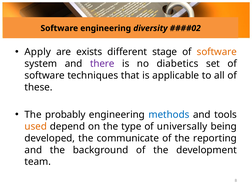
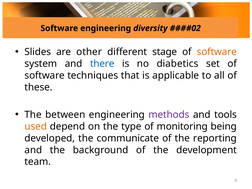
Apply: Apply -> Slides (38, 52)
exists: exists -> other (89, 52)
there colour: purple -> blue (102, 64)
probably: probably -> between (65, 115)
methods colour: blue -> purple (169, 115)
universally: universally -> monitoring (182, 126)
